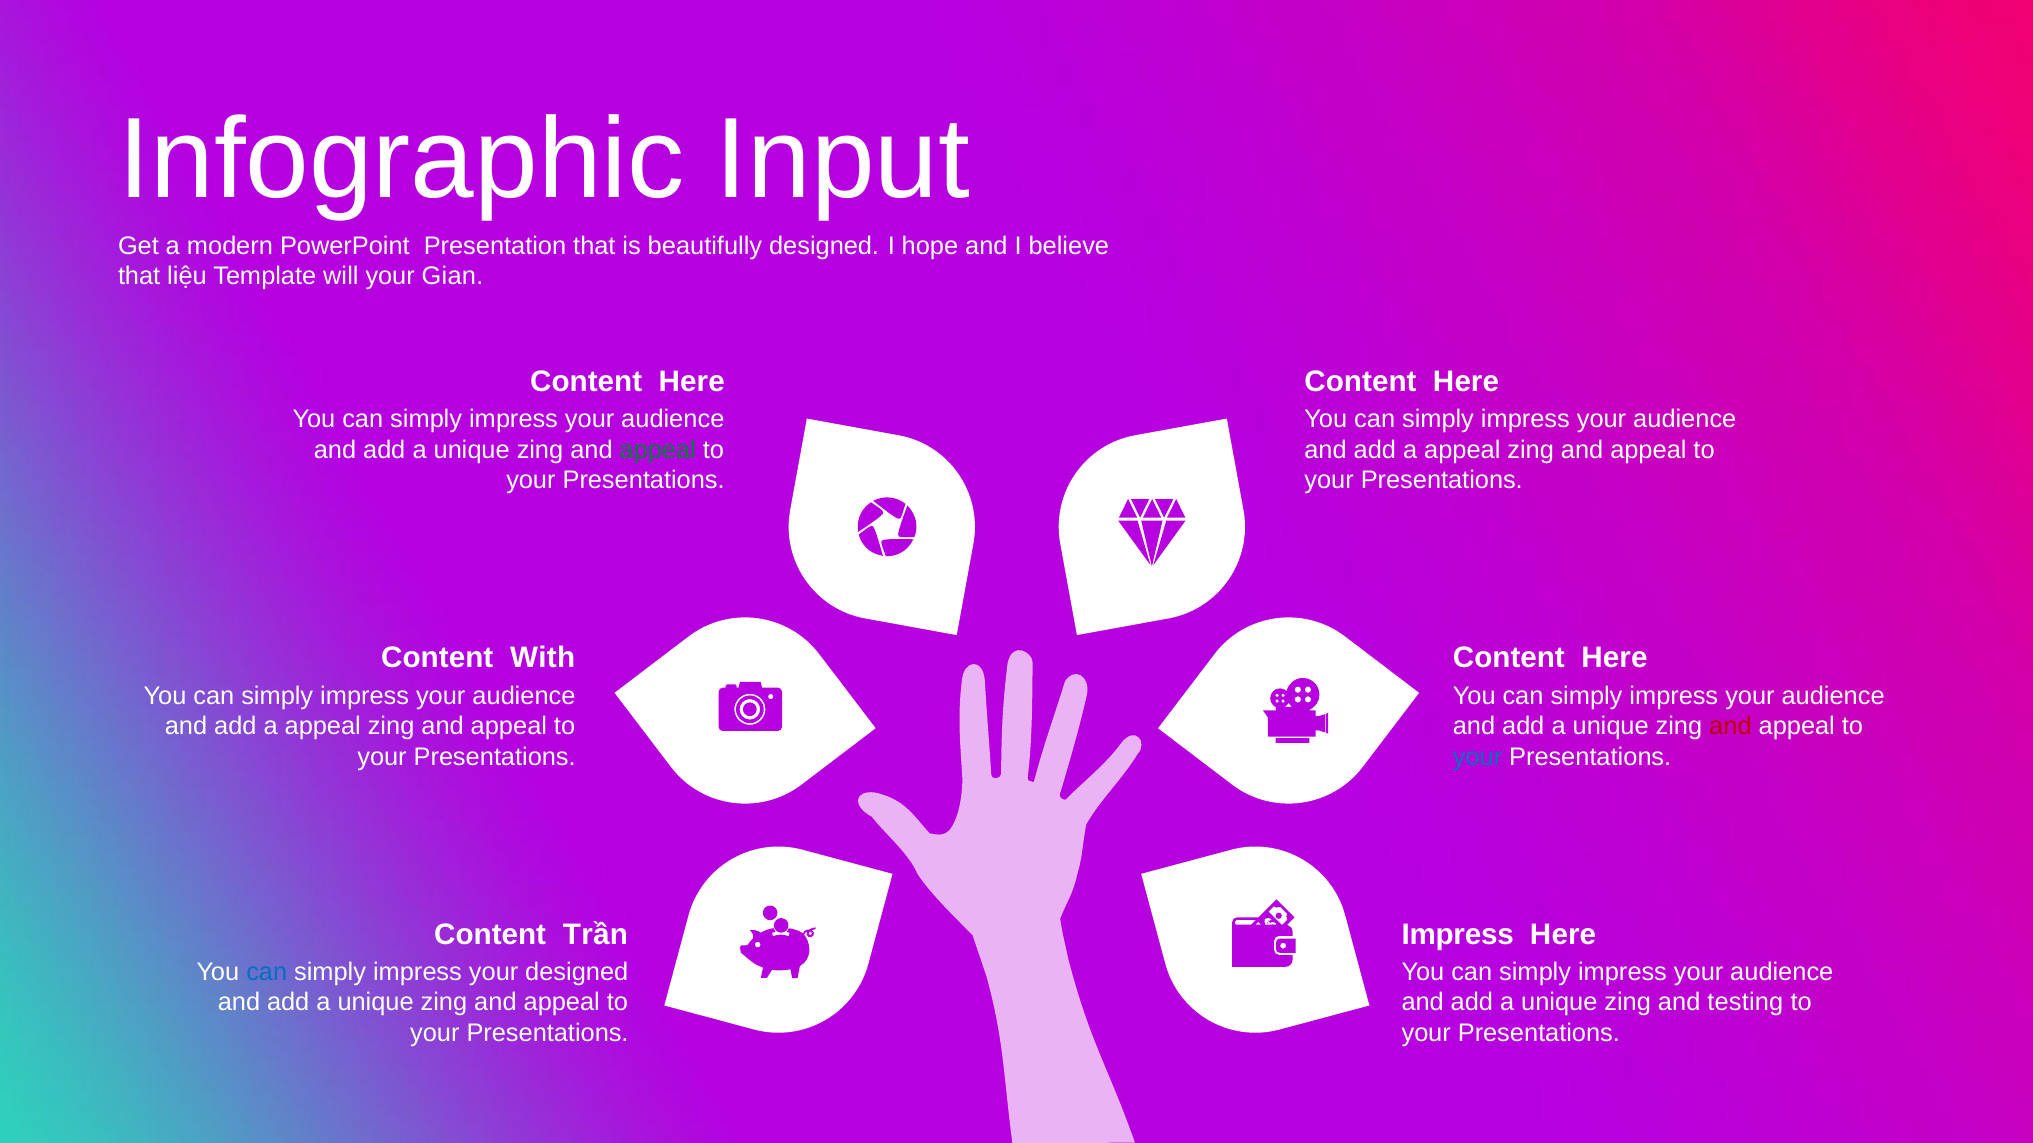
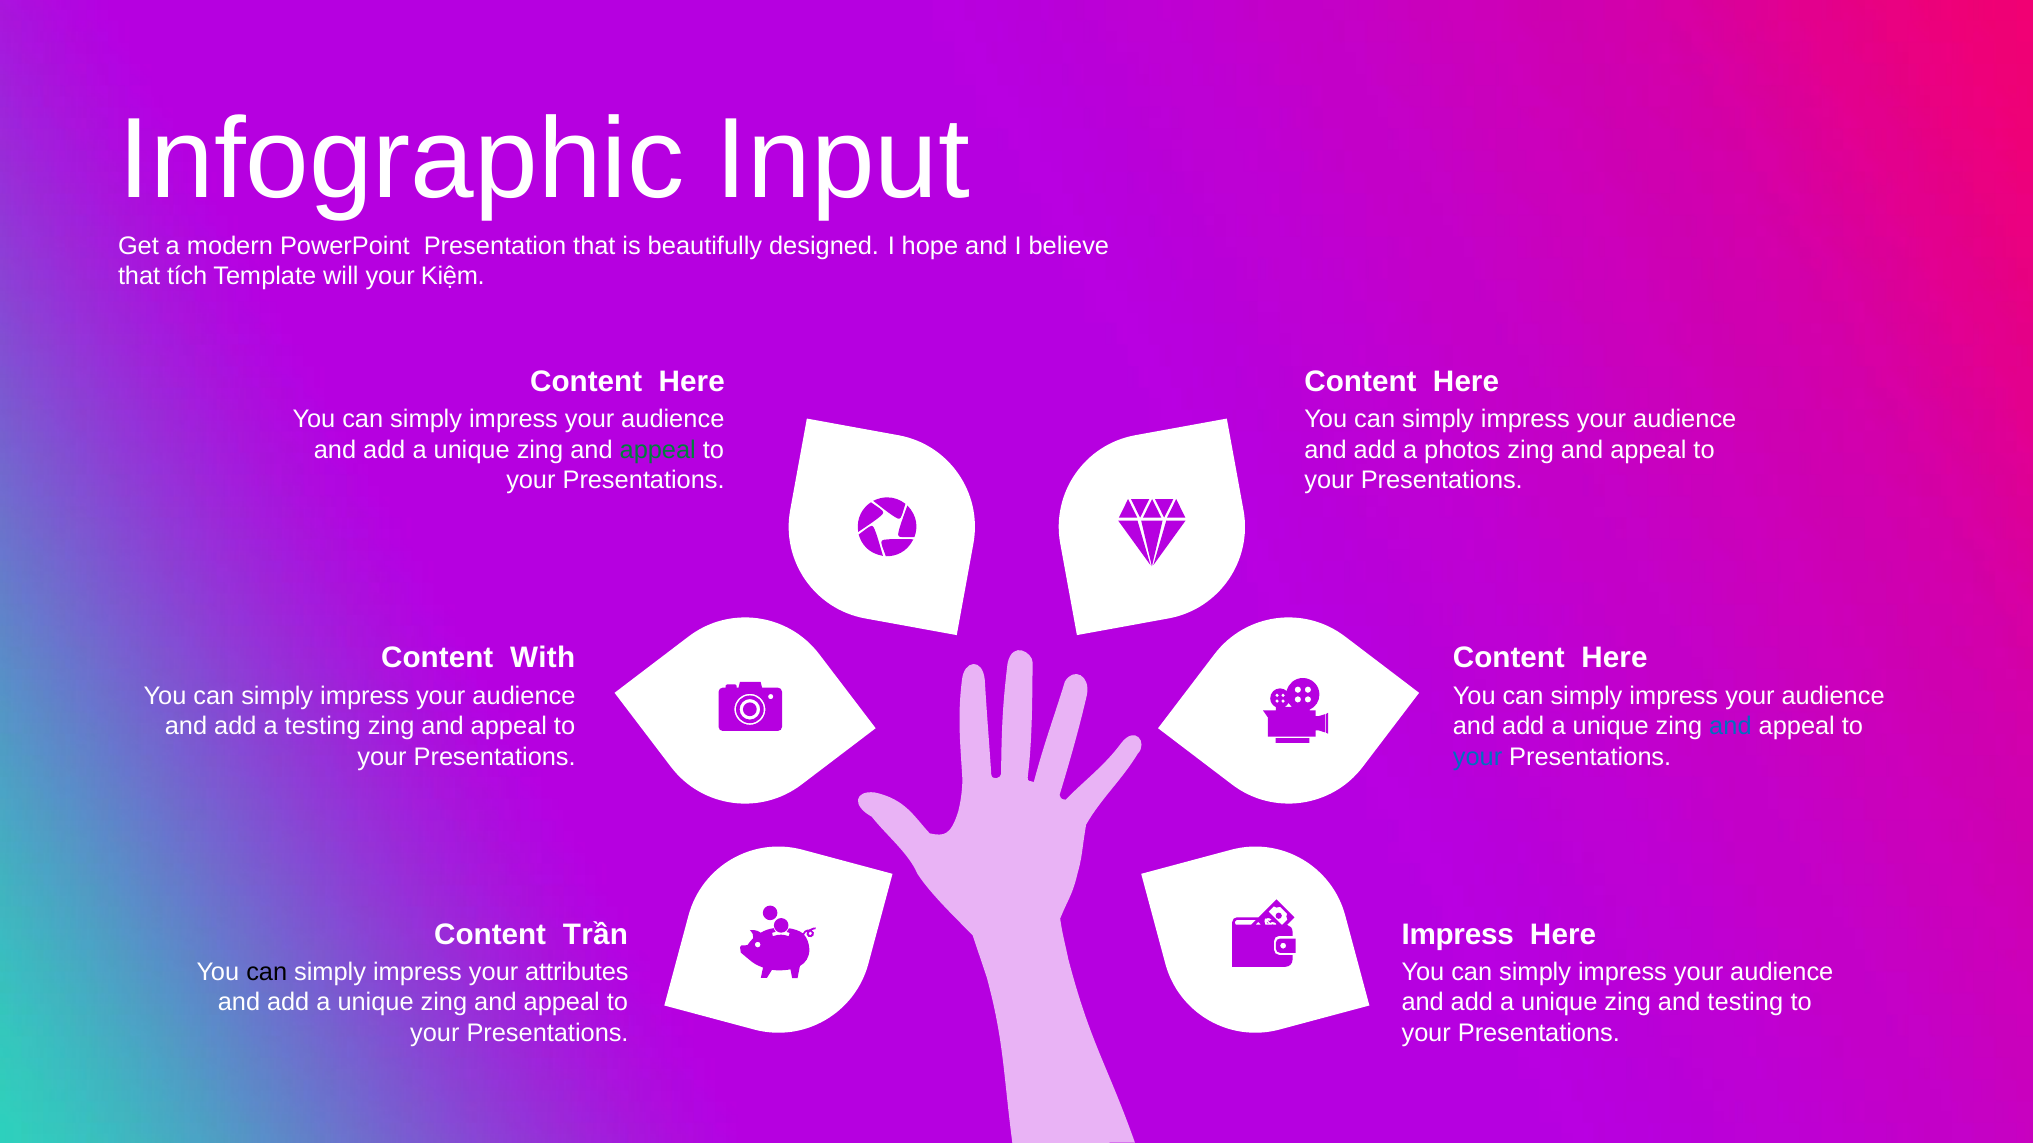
liệu: liệu -> tích (187, 276)
Gian: Gian -> Kiệm (453, 276)
appeal: appeal -> photos (1462, 450)
appeal: appeal -> testing (323, 727)
and colour: red -> blue (1730, 727)
can colour: blue -> black (267, 973)
your designed: designed -> attributes (577, 973)
